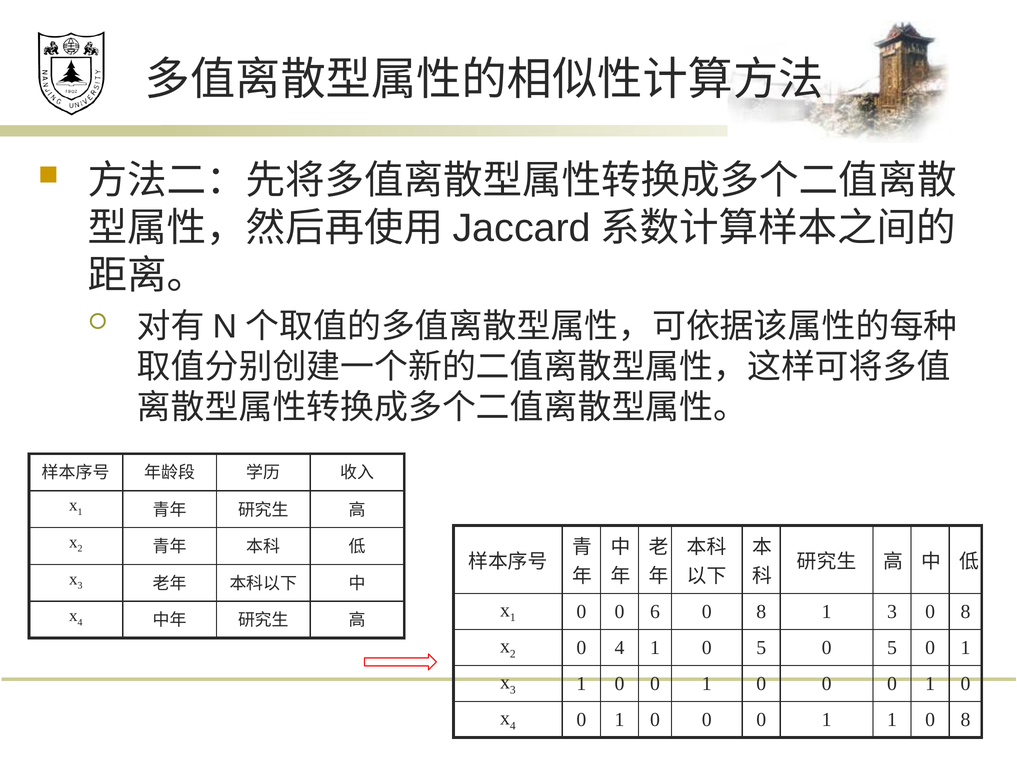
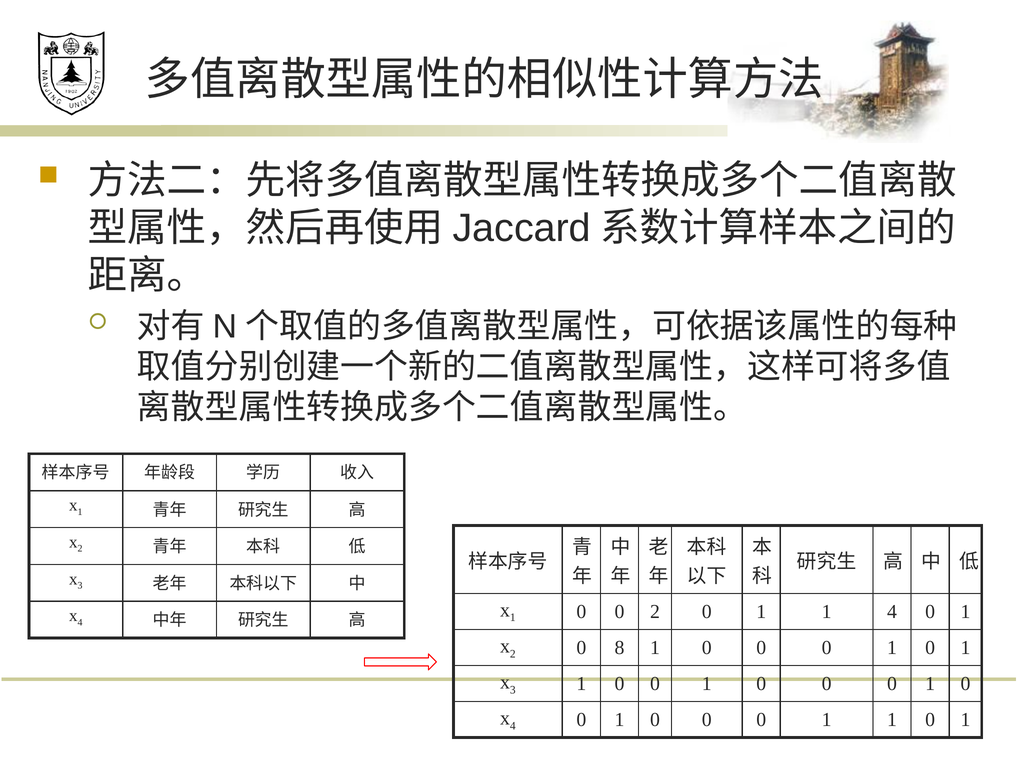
0 6: 6 -> 2 (655, 611)
8: 8 -> 1 (761, 611)
1 3: 3 -> 4 (892, 611)
8: 8 -> 1 (966, 611)
0 4: 4 -> 8 (620, 647)
5: 5 -> 0 (761, 647)
5: 5 -> 1 (892, 647)
1 1 0 8: 8 -> 1 (966, 720)
